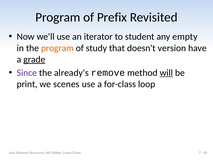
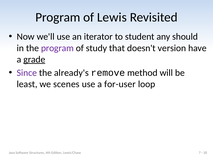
Prefix: Prefix -> Lewis (112, 17)
empty: empty -> should (185, 37)
program colour: orange -> purple (57, 48)
will underline: present -> none (166, 73)
print: print -> least (27, 84)
for-class: for-class -> for-user (120, 84)
